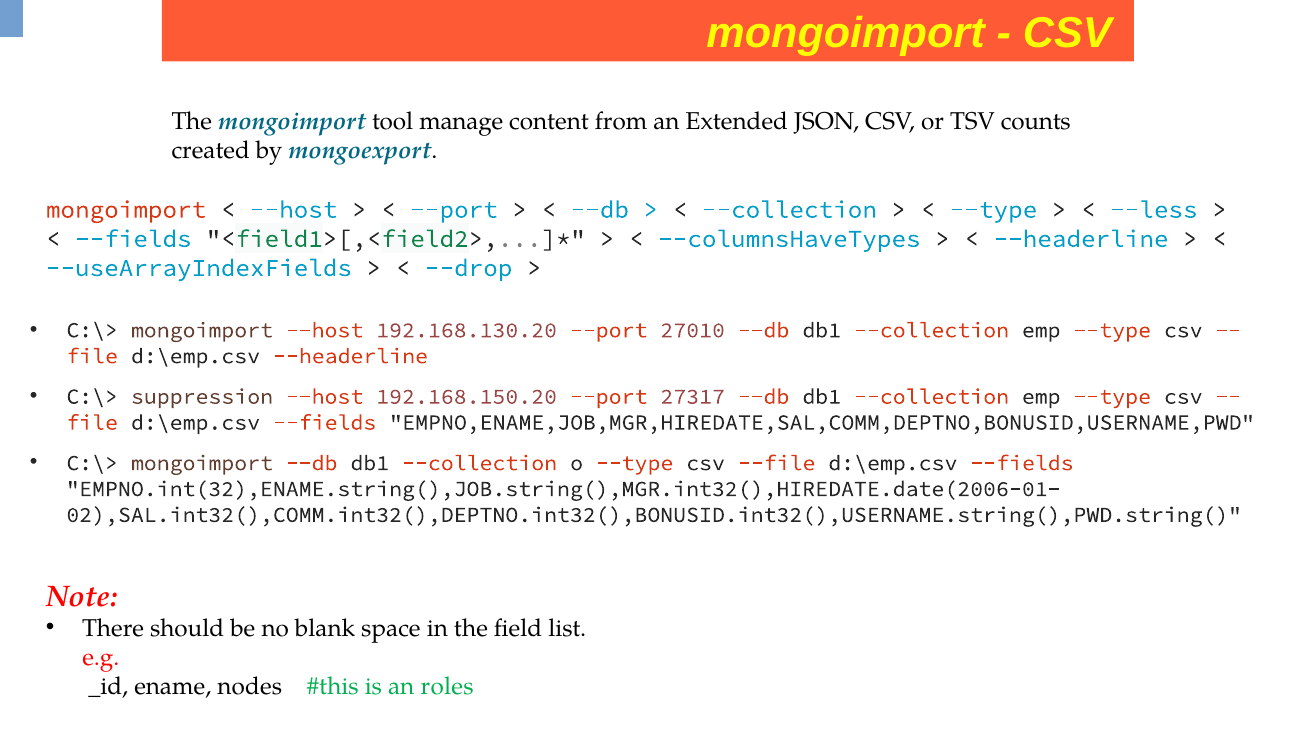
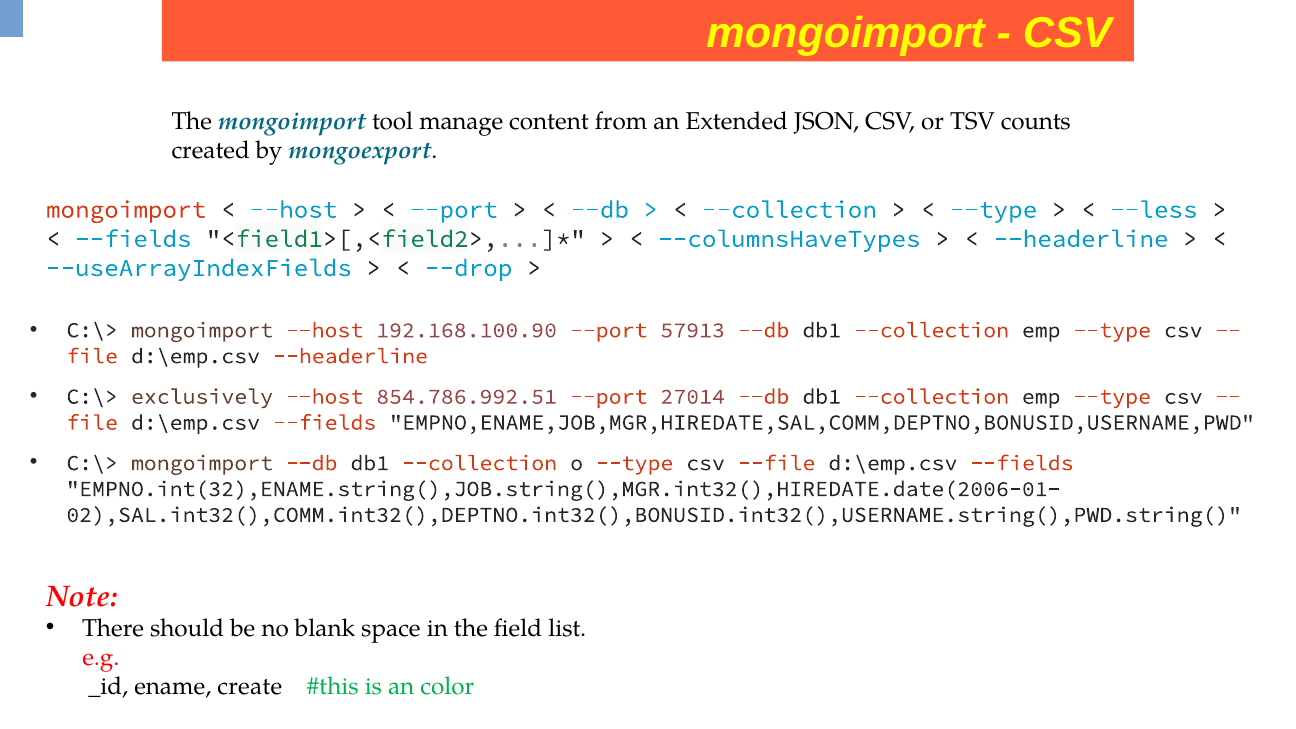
192.168.130.20: 192.168.130.20 -> 192.168.100.90 (467, 330)
27010: 27010 -> 57913 (693, 330)
suppression: suppression -> exclusively (202, 397)
192.168.150.20: 192.168.150.20 -> 854.786.992.51 (467, 397)
27317: 27317 -> 27014 (693, 397)
nodes: nodes -> create (250, 687)
roles: roles -> color (447, 687)
